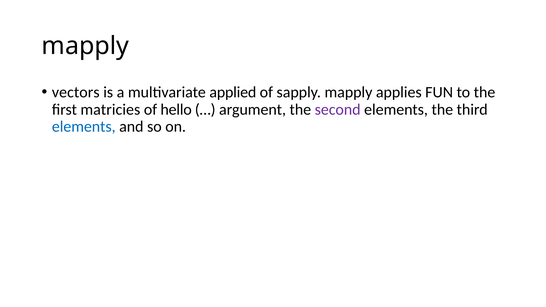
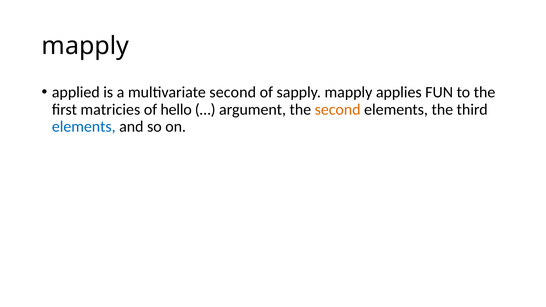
vectors: vectors -> applied (76, 92)
multivariate applied: applied -> second (233, 92)
second colour: purple -> orange (338, 110)
